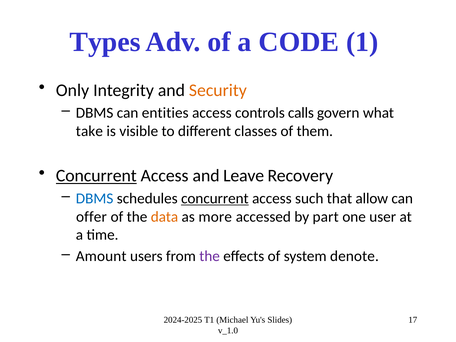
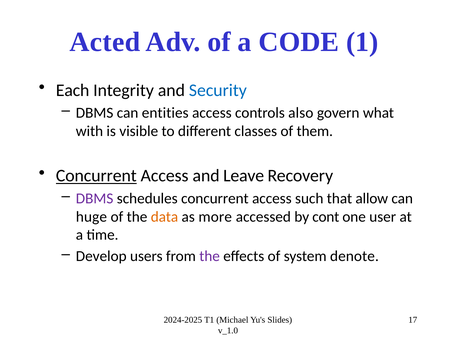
Types: Types -> Acted (105, 42)
Only: Only -> Each (73, 90)
Security colour: orange -> blue (218, 90)
calls: calls -> also (301, 113)
take: take -> with (89, 131)
DBMS colour: blue -> purple (95, 198)
concurrent underline: present -> none (215, 198)
offer: offer -> huge (91, 217)
part: part -> cont (326, 217)
Amount: Amount -> Develop (101, 256)
